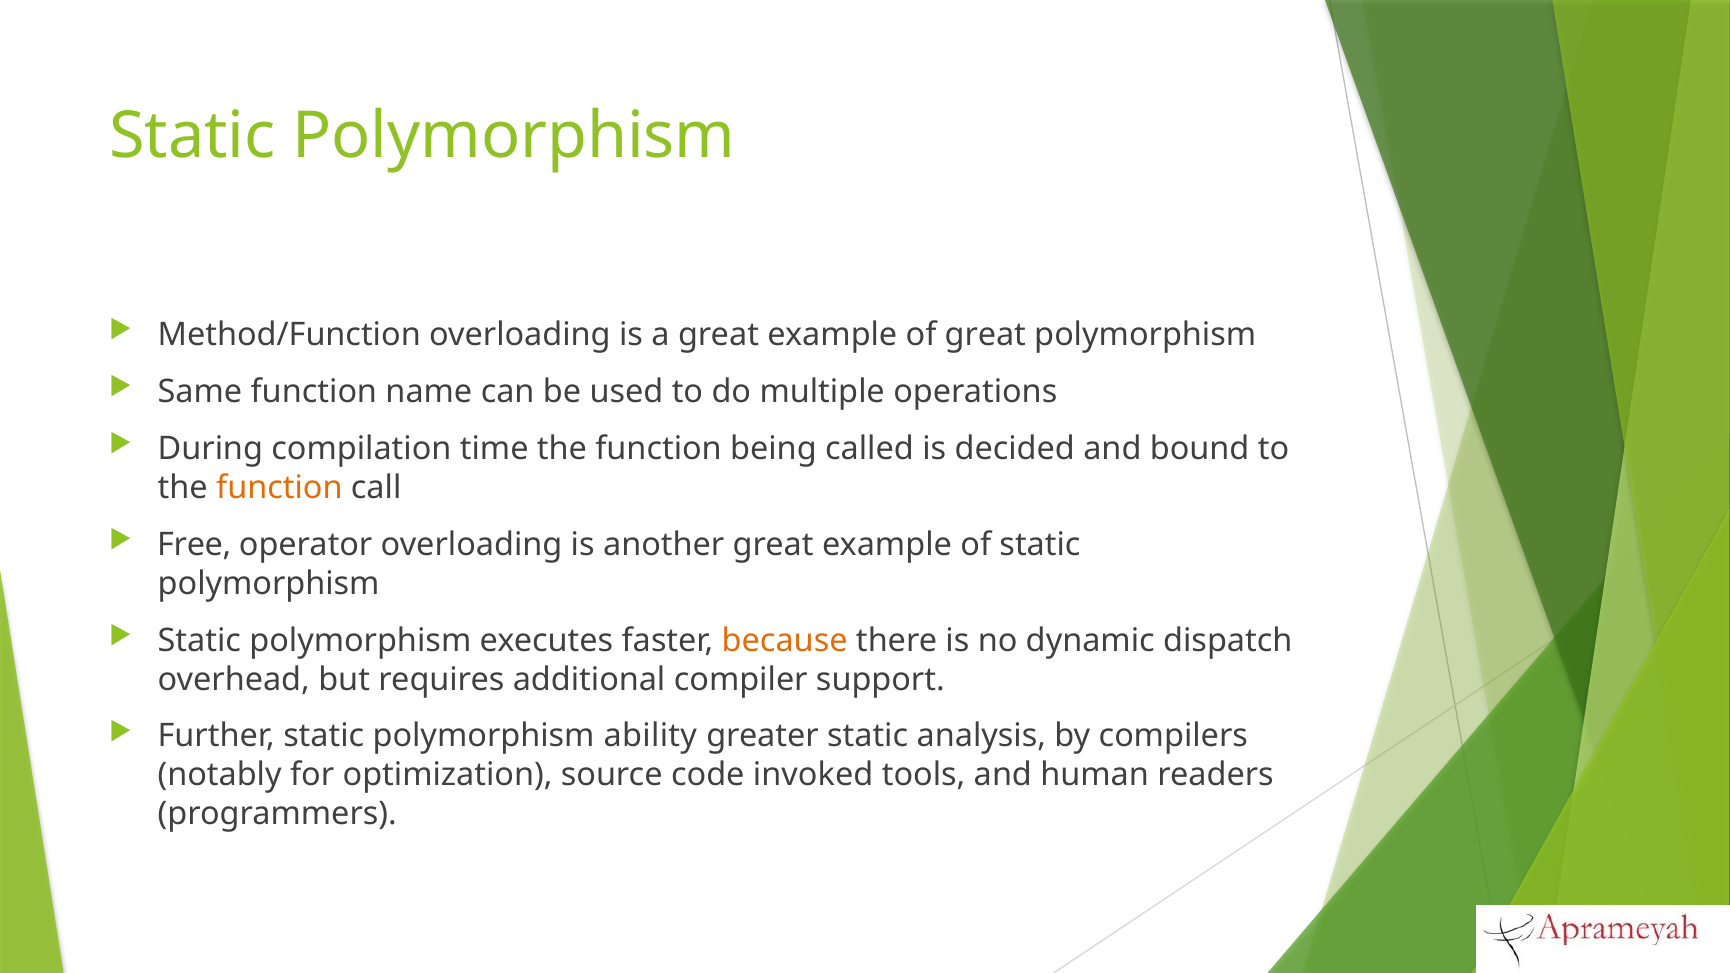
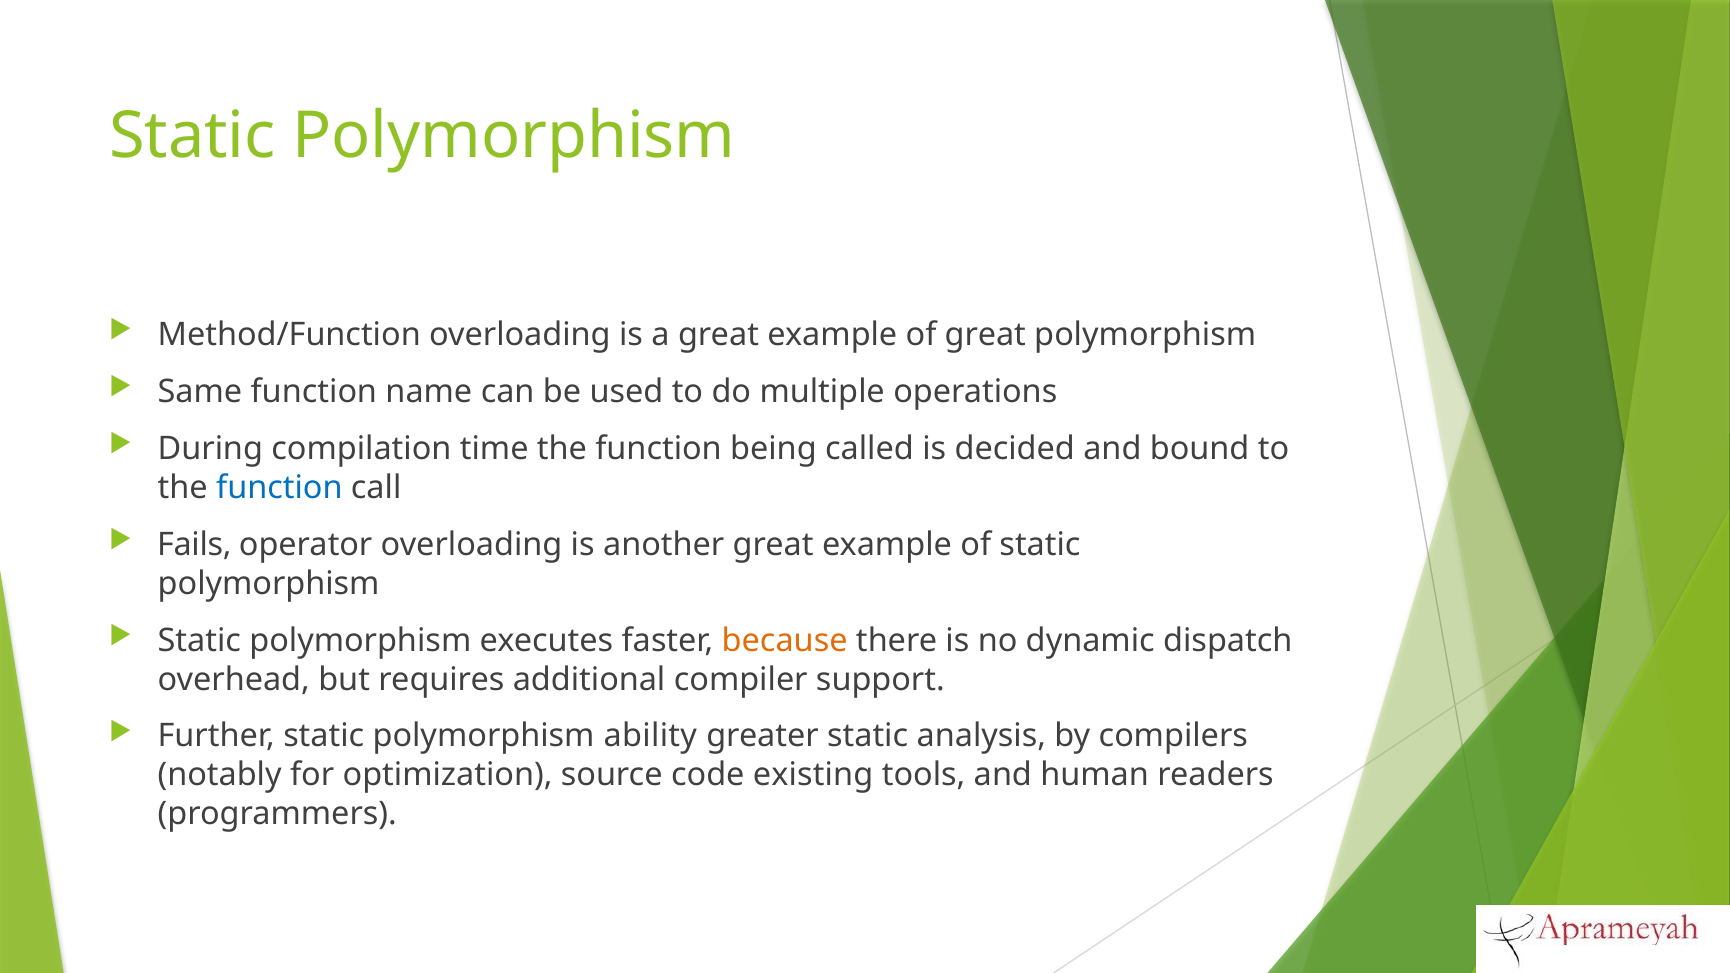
function colour: orange -> blue (279, 488)
Free: Free -> Fails (194, 545)
invoked: invoked -> existing (813, 775)
